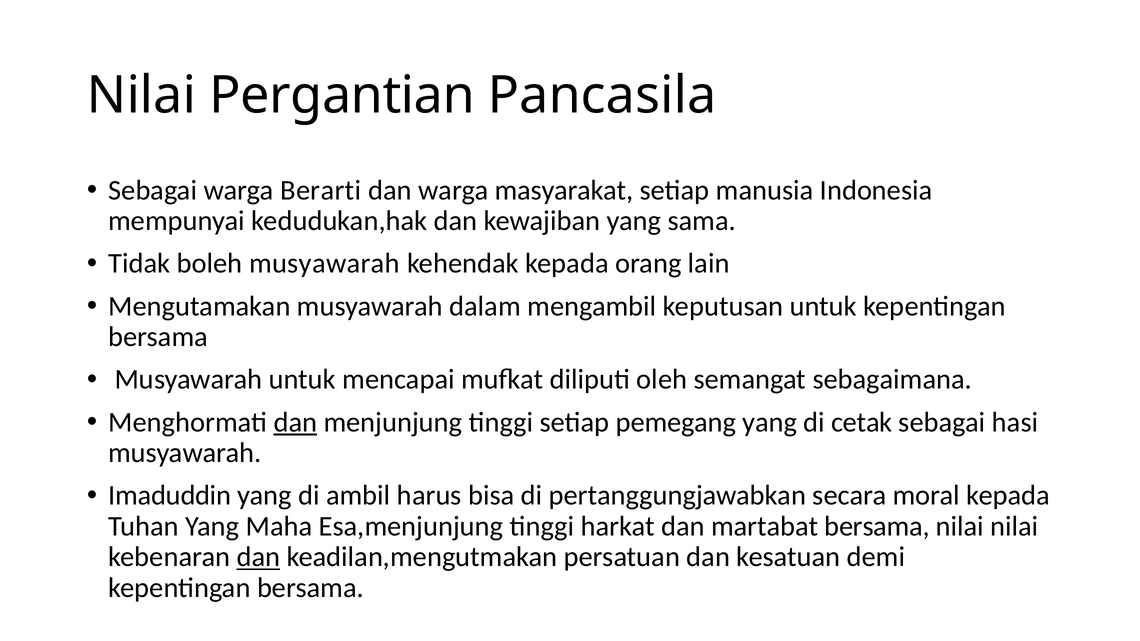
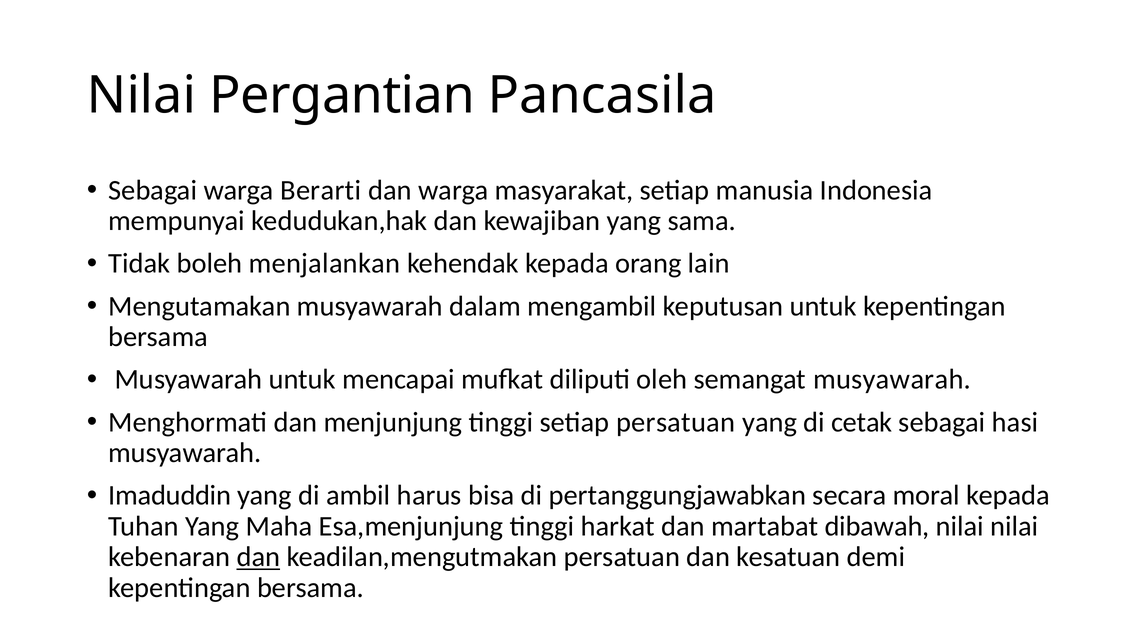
boleh musyawarah: musyawarah -> menjalankan (324, 264)
semangat sebagaimana: sebagaimana -> musyawarah (892, 380)
dan underline: present -> none (295, 422)
setiap pemegang: pemegang -> persatuan (676, 422)
martabat bersama: bersama -> dibawah (877, 527)
